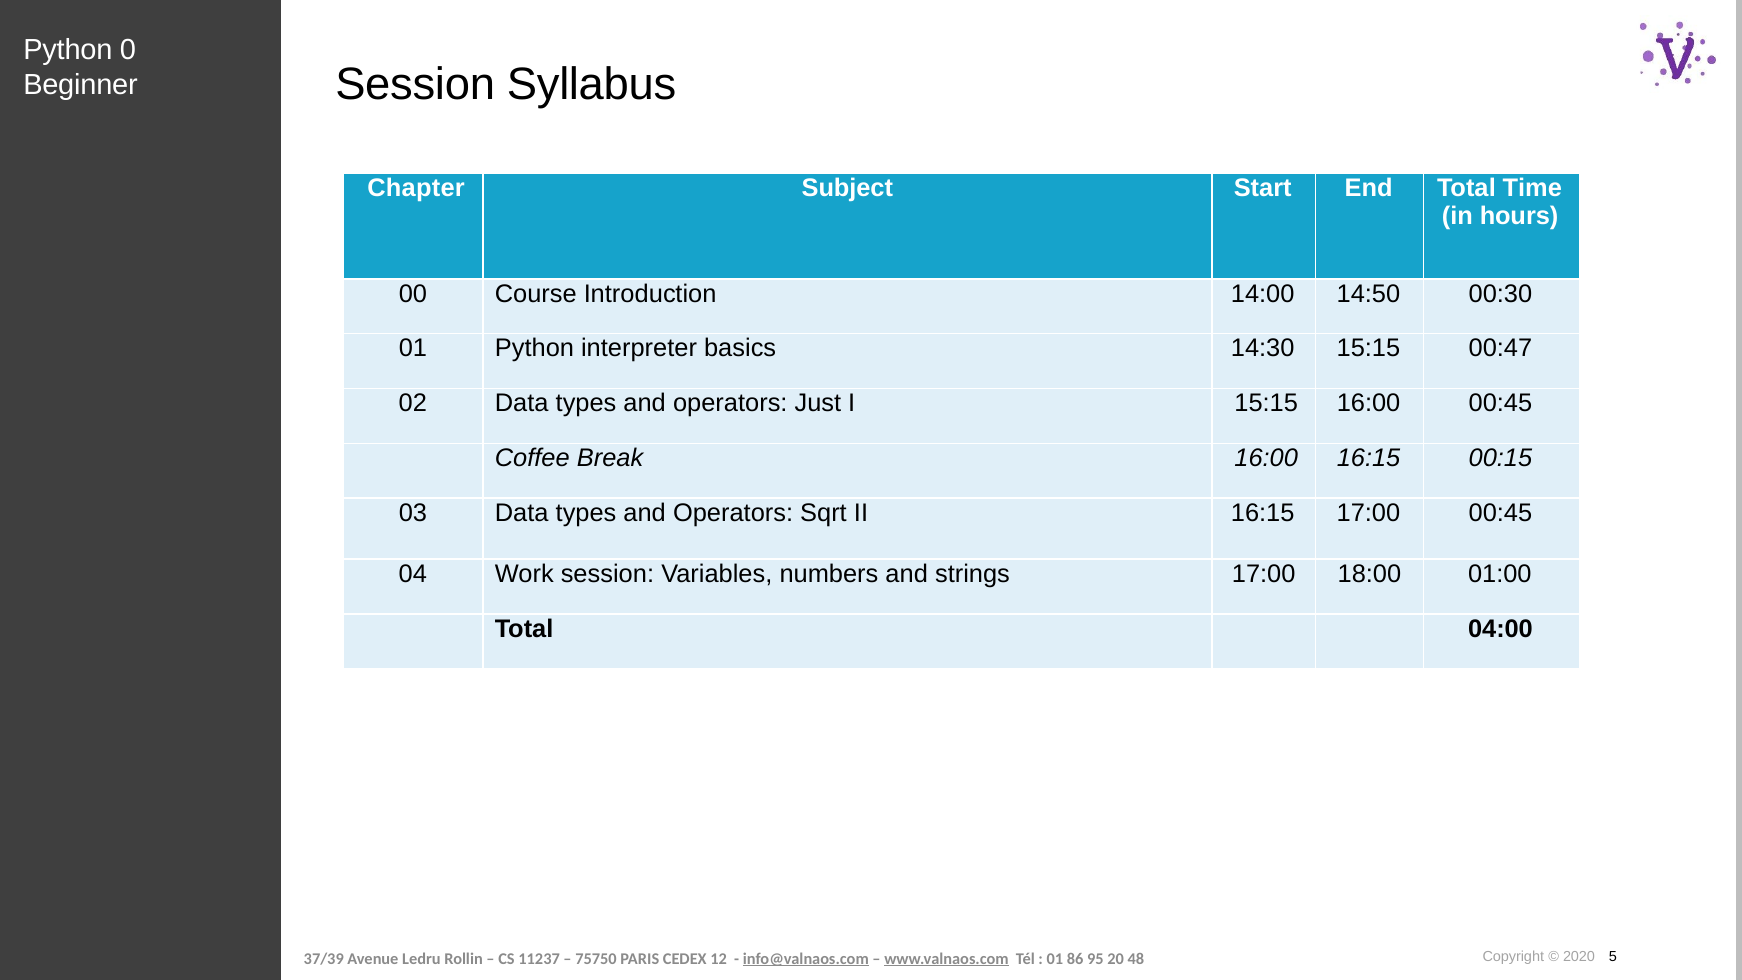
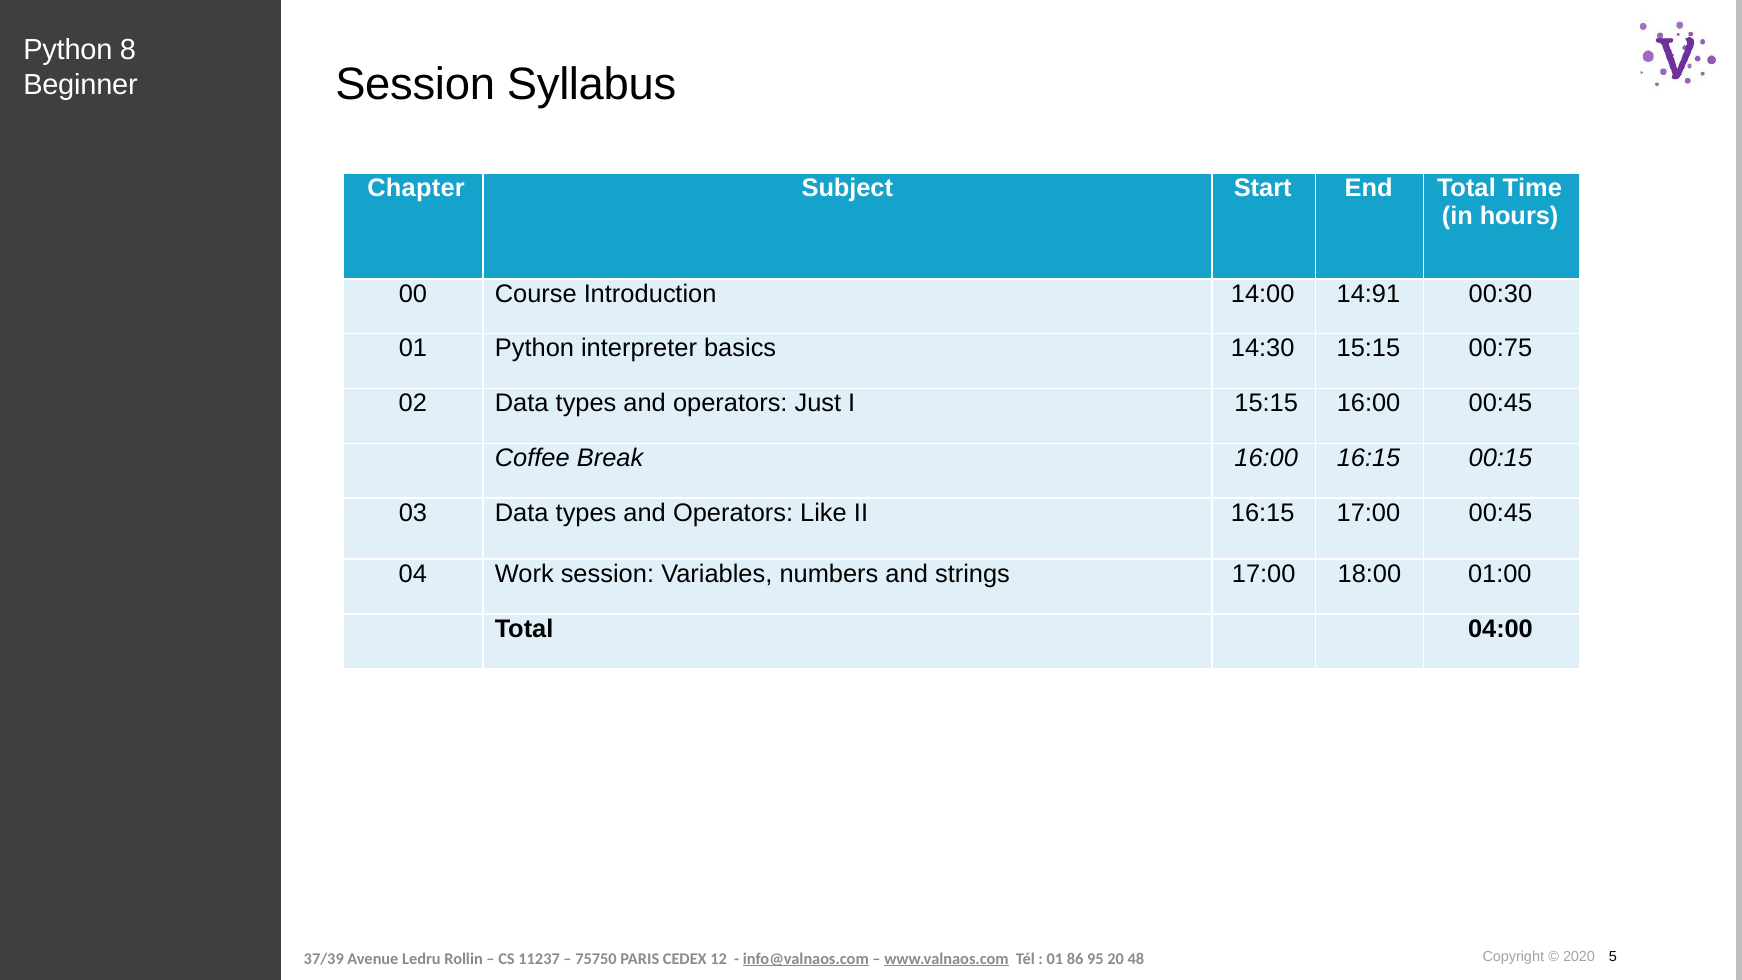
0: 0 -> 8 (128, 50)
14:50: 14:50 -> 14:91 (1368, 294)
00:47: 00:47 -> 00:75 (1500, 348)
Sqrt: Sqrt -> Like (824, 513)
